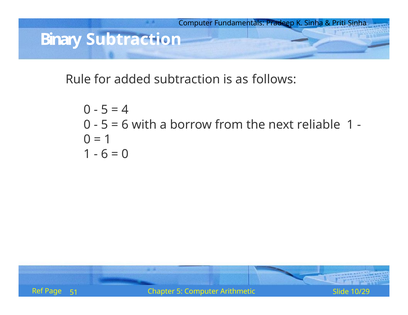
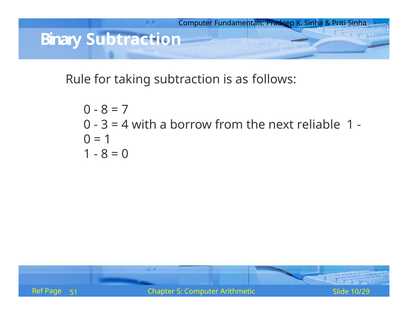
added: added -> taking (132, 80)
5: 5 -> 8 (104, 110)
4: 4 -> 7 (125, 110)
5: 5 -> 3 (104, 125)
6: 6 -> 4 (125, 125)
6: 6 -> 8 (104, 154)
